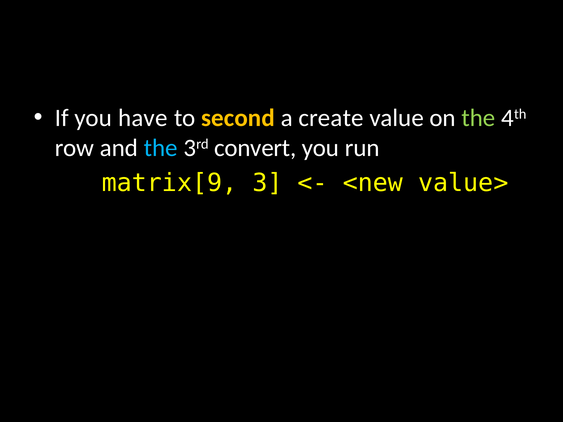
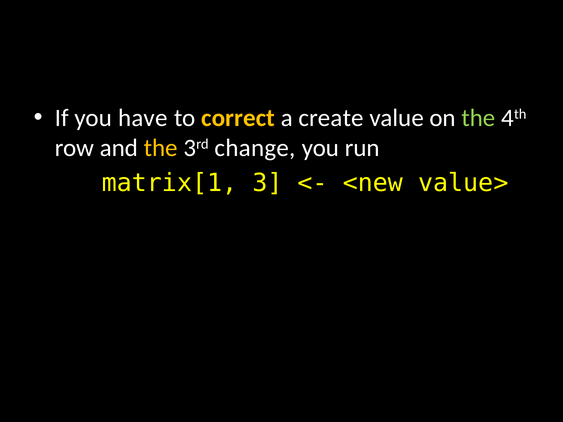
second: second -> correct (238, 118)
the colour: light blue -> yellow (161, 148)
convert: convert -> change (255, 148)
matrix[9: matrix[9 -> matrix[1 (169, 183)
